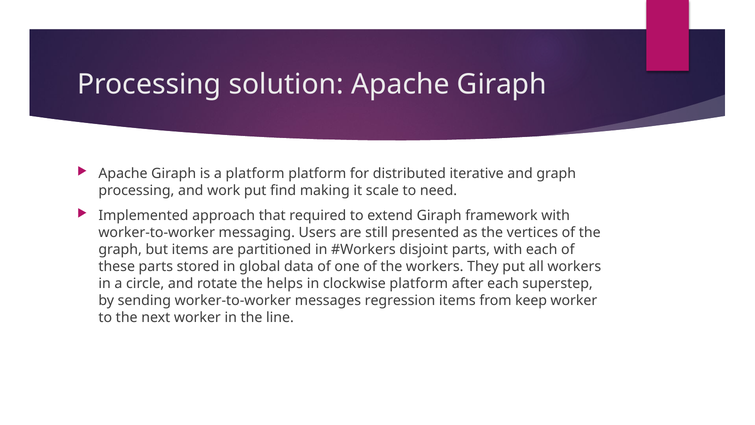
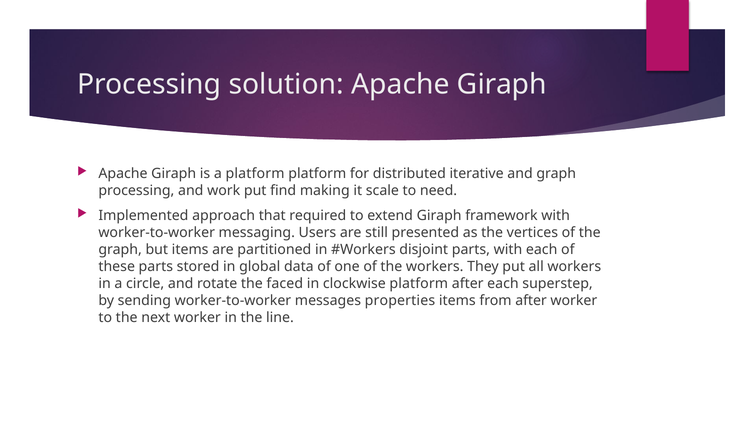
helps: helps -> faced (285, 283)
regression: regression -> properties (400, 300)
from keep: keep -> after (531, 300)
